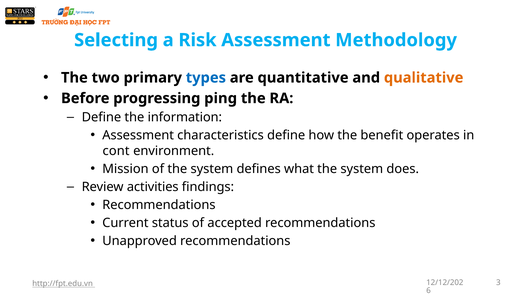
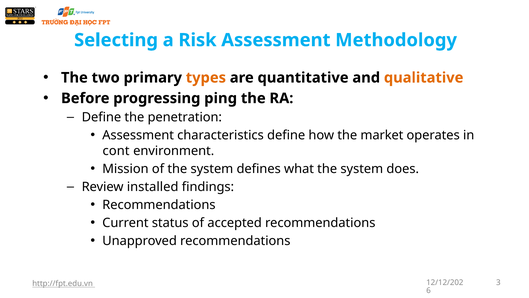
types colour: blue -> orange (206, 78)
information: information -> penetration (185, 117)
benefit: benefit -> market (382, 135)
activities: activities -> installed (153, 187)
